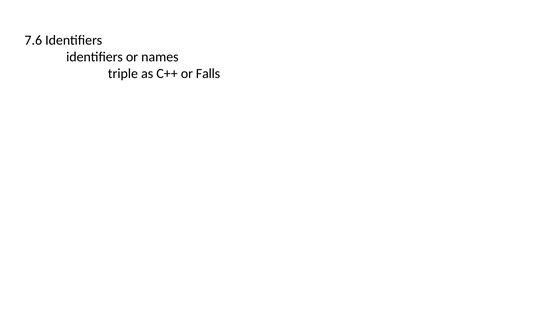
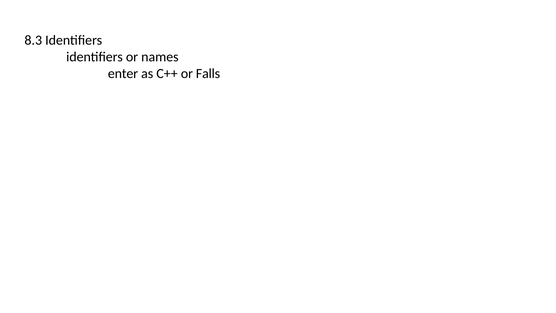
7.6: 7.6 -> 8.3 (33, 40)
triple: triple -> enter (123, 73)
